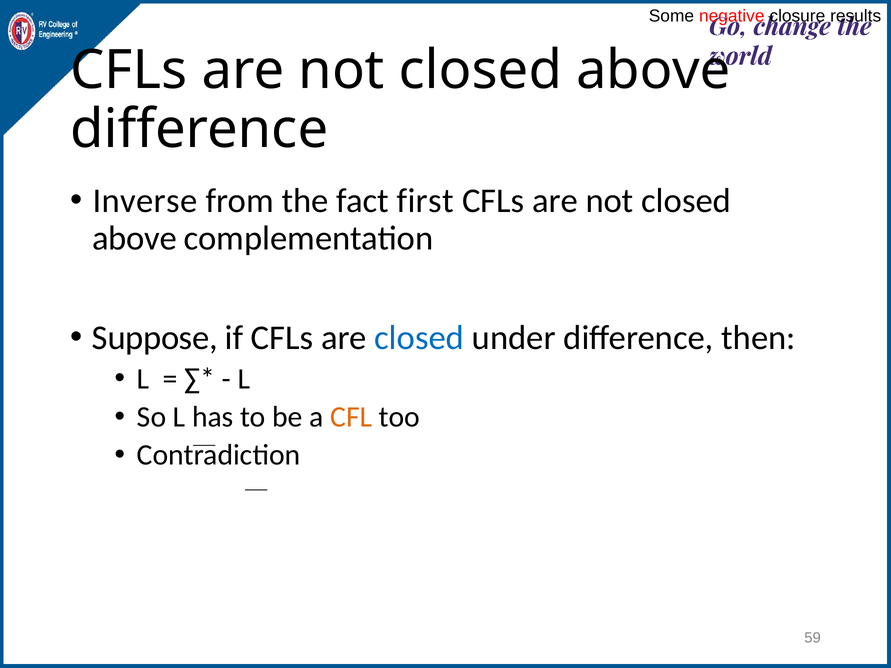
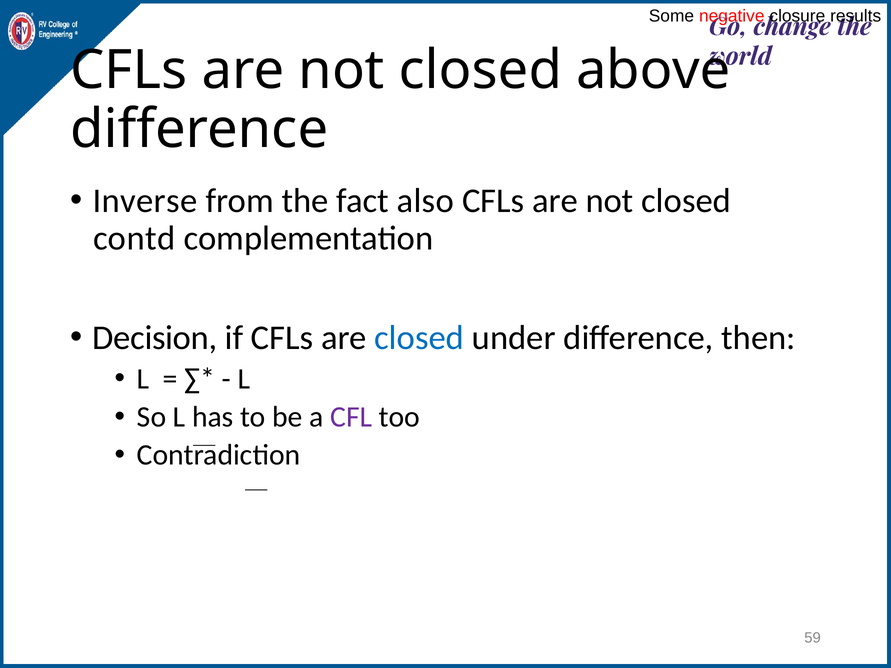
first: first -> also (425, 201)
above: above -> contd (134, 238)
Suppose: Suppose -> Decision (155, 338)
CFL colour: orange -> purple (351, 417)
